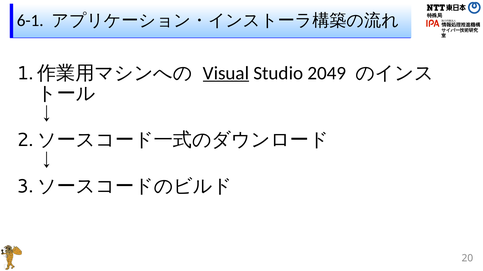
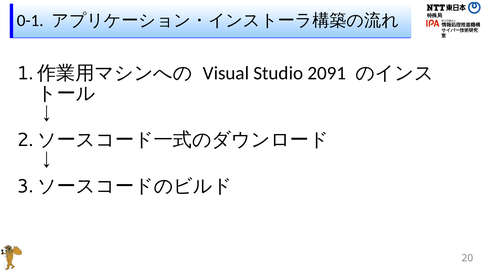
6-1: 6-1 -> 0-1 (30, 21)
Visual underline: present -> none (226, 73)
2049: 2049 -> 2091 (327, 73)
